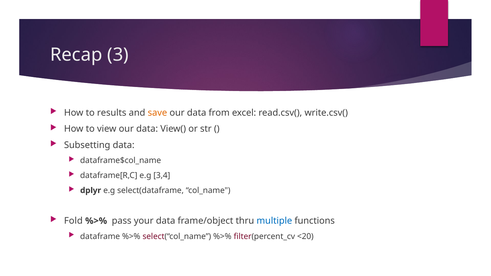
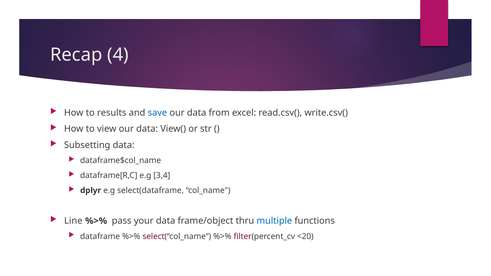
3: 3 -> 4 (118, 55)
save colour: orange -> blue (157, 113)
Fold: Fold -> Line (73, 221)
